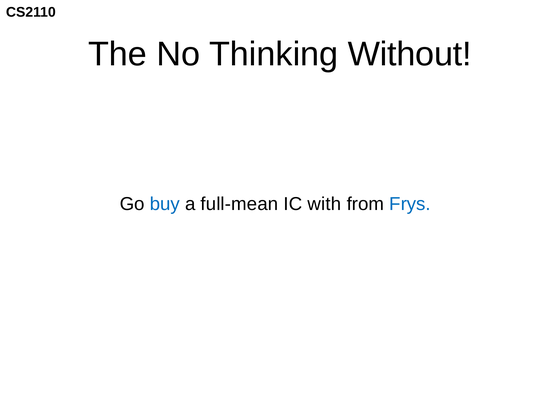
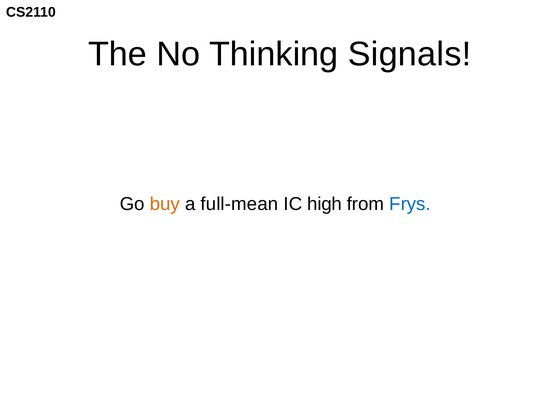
Without: Without -> Signals (409, 54)
buy colour: blue -> orange (165, 204)
with: with -> high (325, 204)
